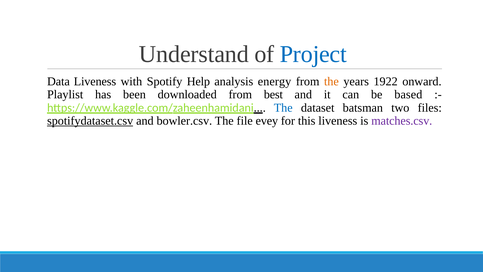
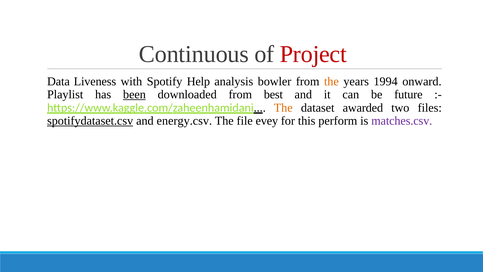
Understand: Understand -> Continuous (194, 54)
Project colour: blue -> red (313, 54)
energy: energy -> bowler (275, 81)
1922: 1922 -> 1994 (386, 81)
been underline: none -> present (134, 94)
based: based -> future (408, 94)
The colour: blue -> orange (283, 108)
batsman: batsman -> awarded (363, 108)
bowler.csv: bowler.csv -> energy.csv (184, 121)
this liveness: liveness -> perform (338, 121)
